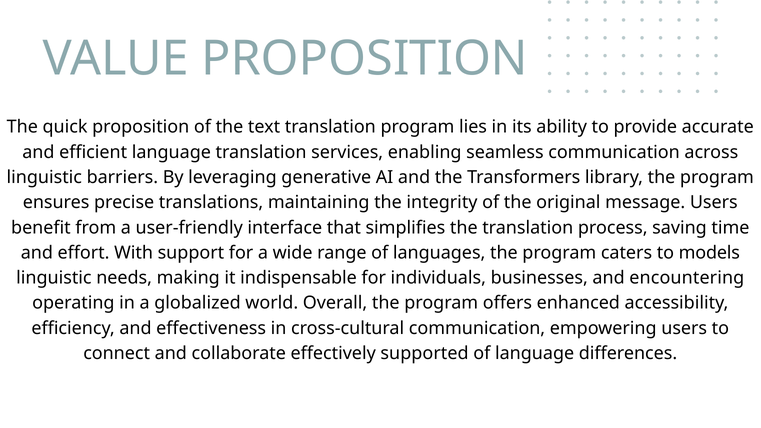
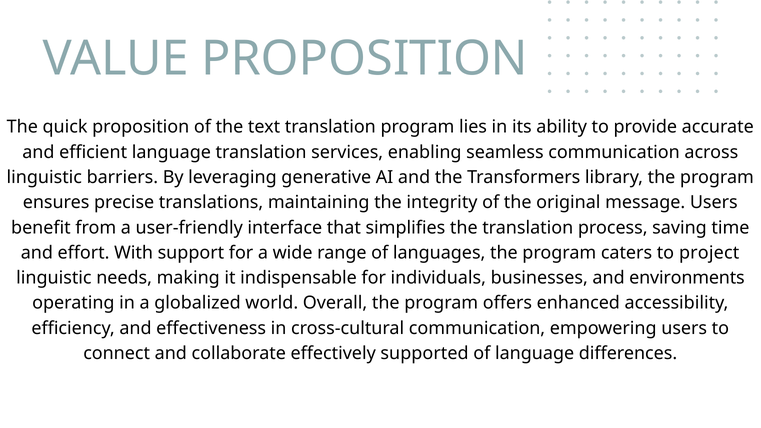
models: models -> project (709, 253)
encountering: encountering -> environments (687, 278)
